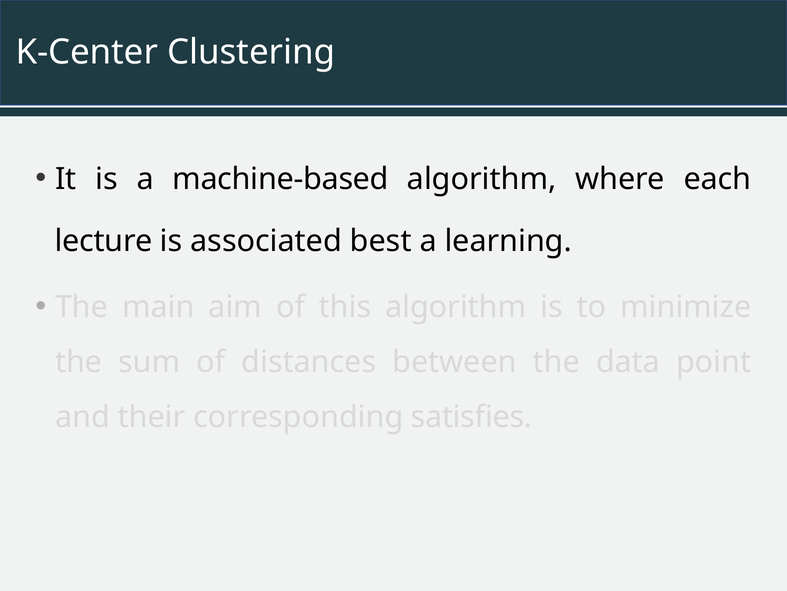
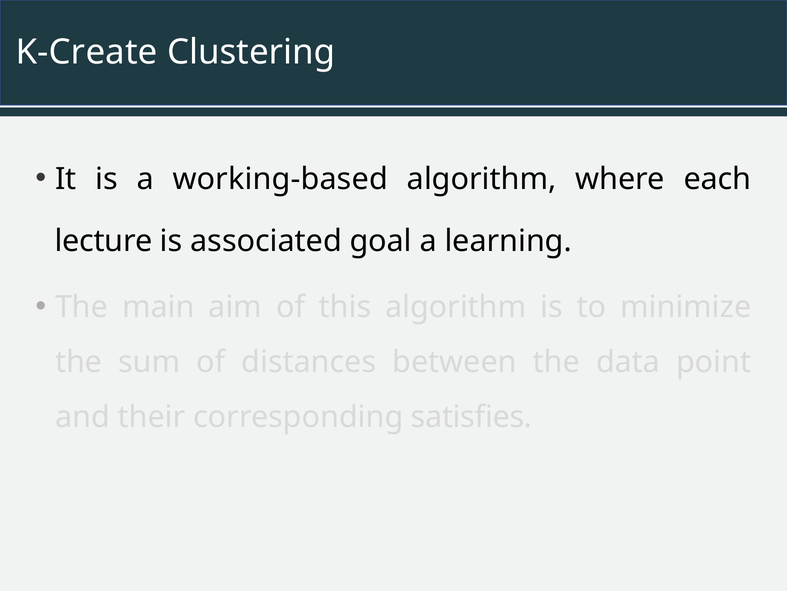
K-Center: K-Center -> K-Create (87, 52)
machine-based: machine-based -> working-based (280, 179)
best: best -> goal (381, 241)
